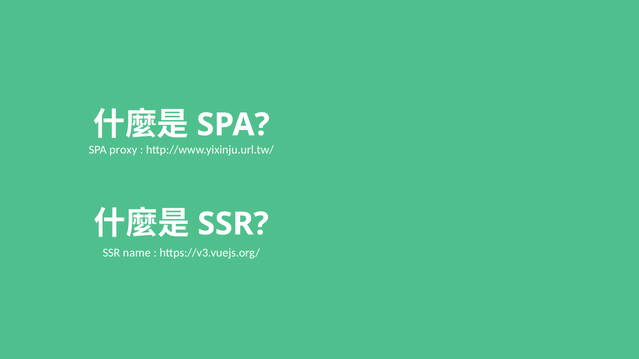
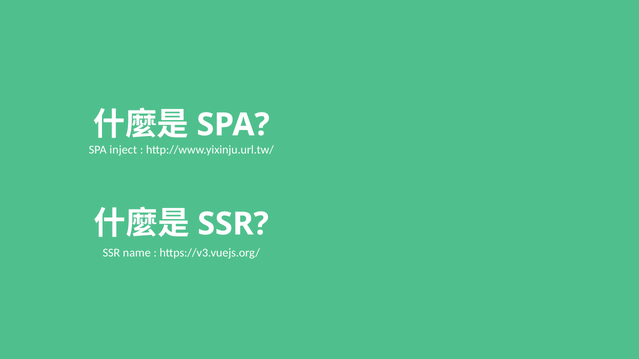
proxy: proxy -> inject (123, 150)
